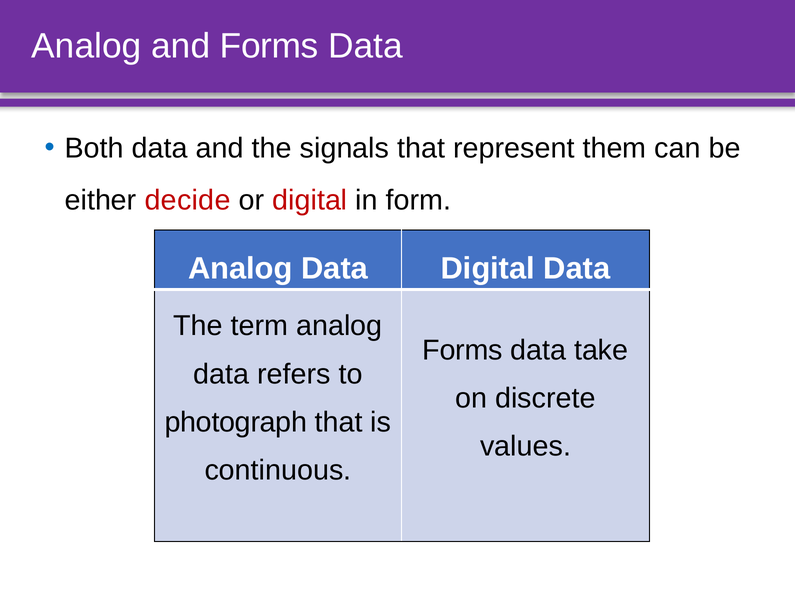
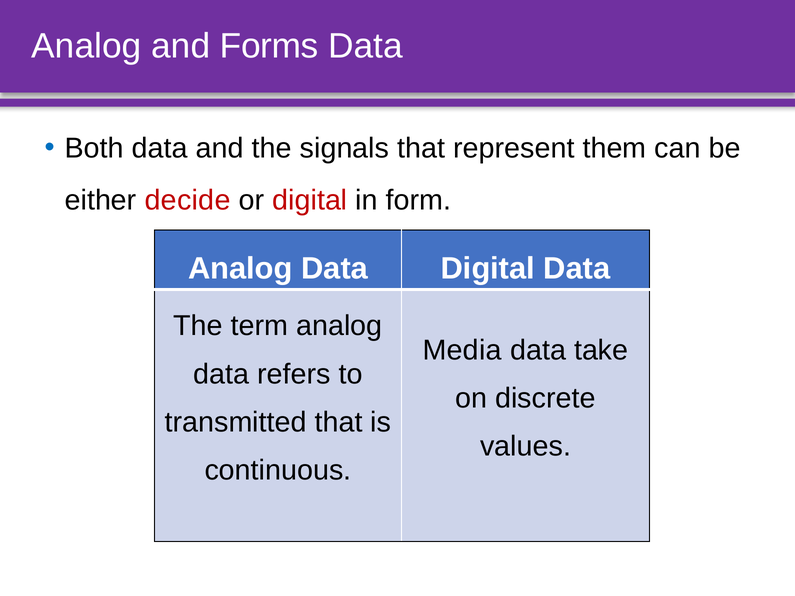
Forms: Forms -> Media (462, 350)
photograph: photograph -> transmitted (236, 422)
